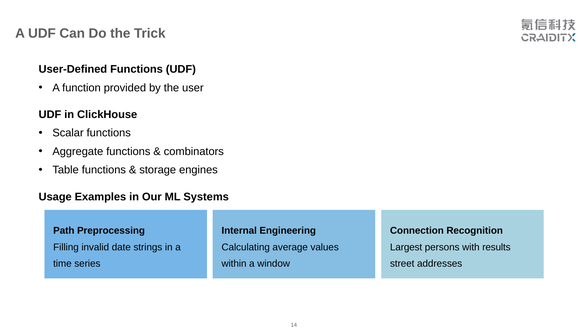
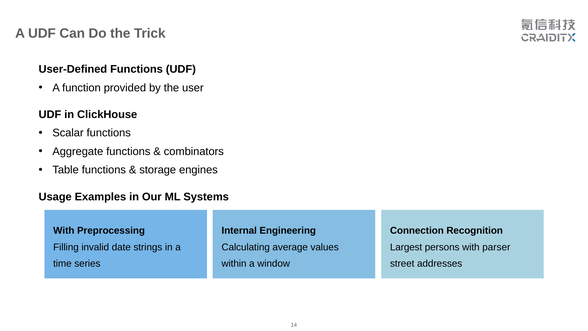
Path: Path -> With (64, 231)
results: results -> parser (496, 247)
